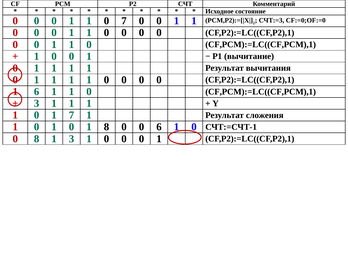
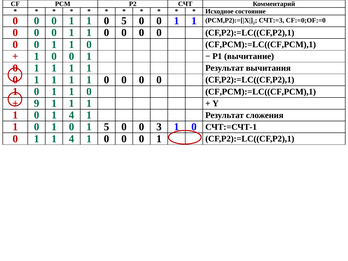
0 7: 7 -> 5 (124, 21)
6: 6 -> 0 (37, 92)
3: 3 -> 9 (37, 103)
0 1 7: 7 -> 4 (72, 115)
1 8: 8 -> 5 (107, 127)
0 6: 6 -> 3 (159, 127)
8: 8 -> 1 (37, 139)
3: 3 -> 4 (72, 139)
